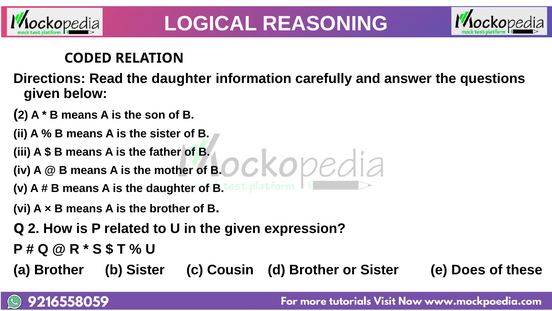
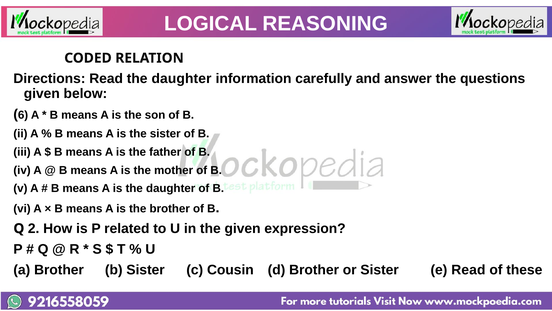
2: 2 -> 6 (23, 115)
e Does: Does -> Read (468, 269)
